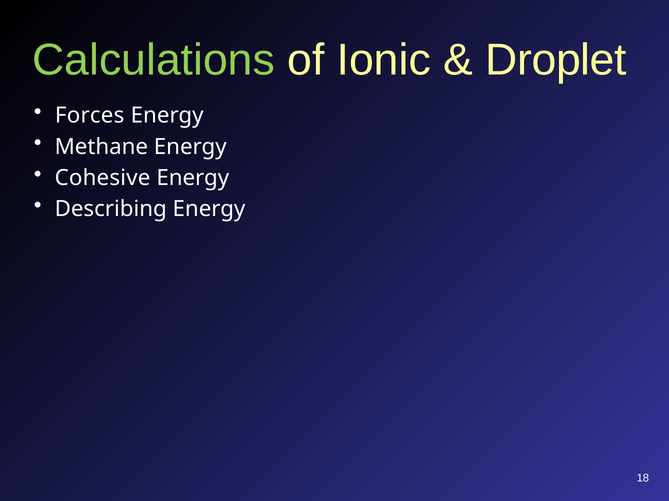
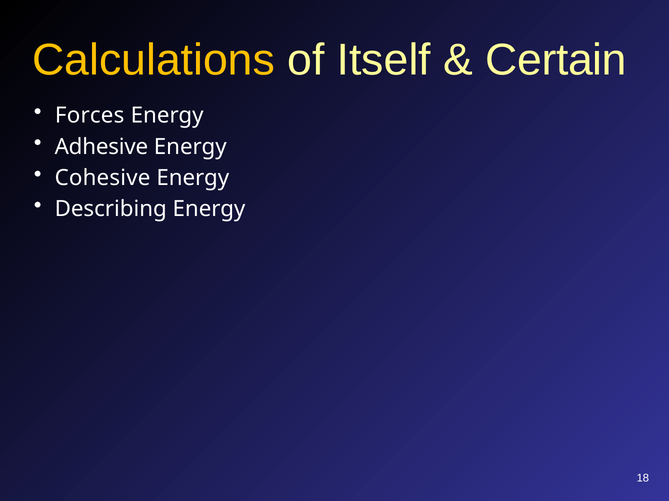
Calculations colour: light green -> yellow (154, 60)
Ionic: Ionic -> Itself (384, 60)
Droplet: Droplet -> Certain (556, 60)
Methane: Methane -> Adhesive (101, 147)
